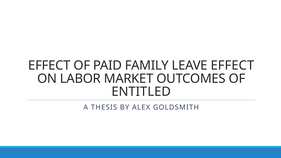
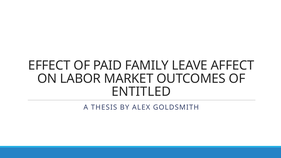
LEAVE EFFECT: EFFECT -> AFFECT (232, 65)
